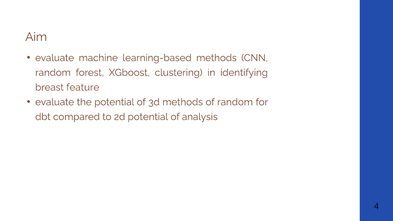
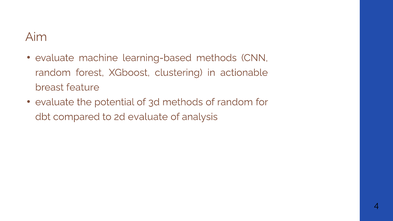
identifying: identifying -> actionable (244, 73)
2d potential: potential -> evaluate (148, 117)
